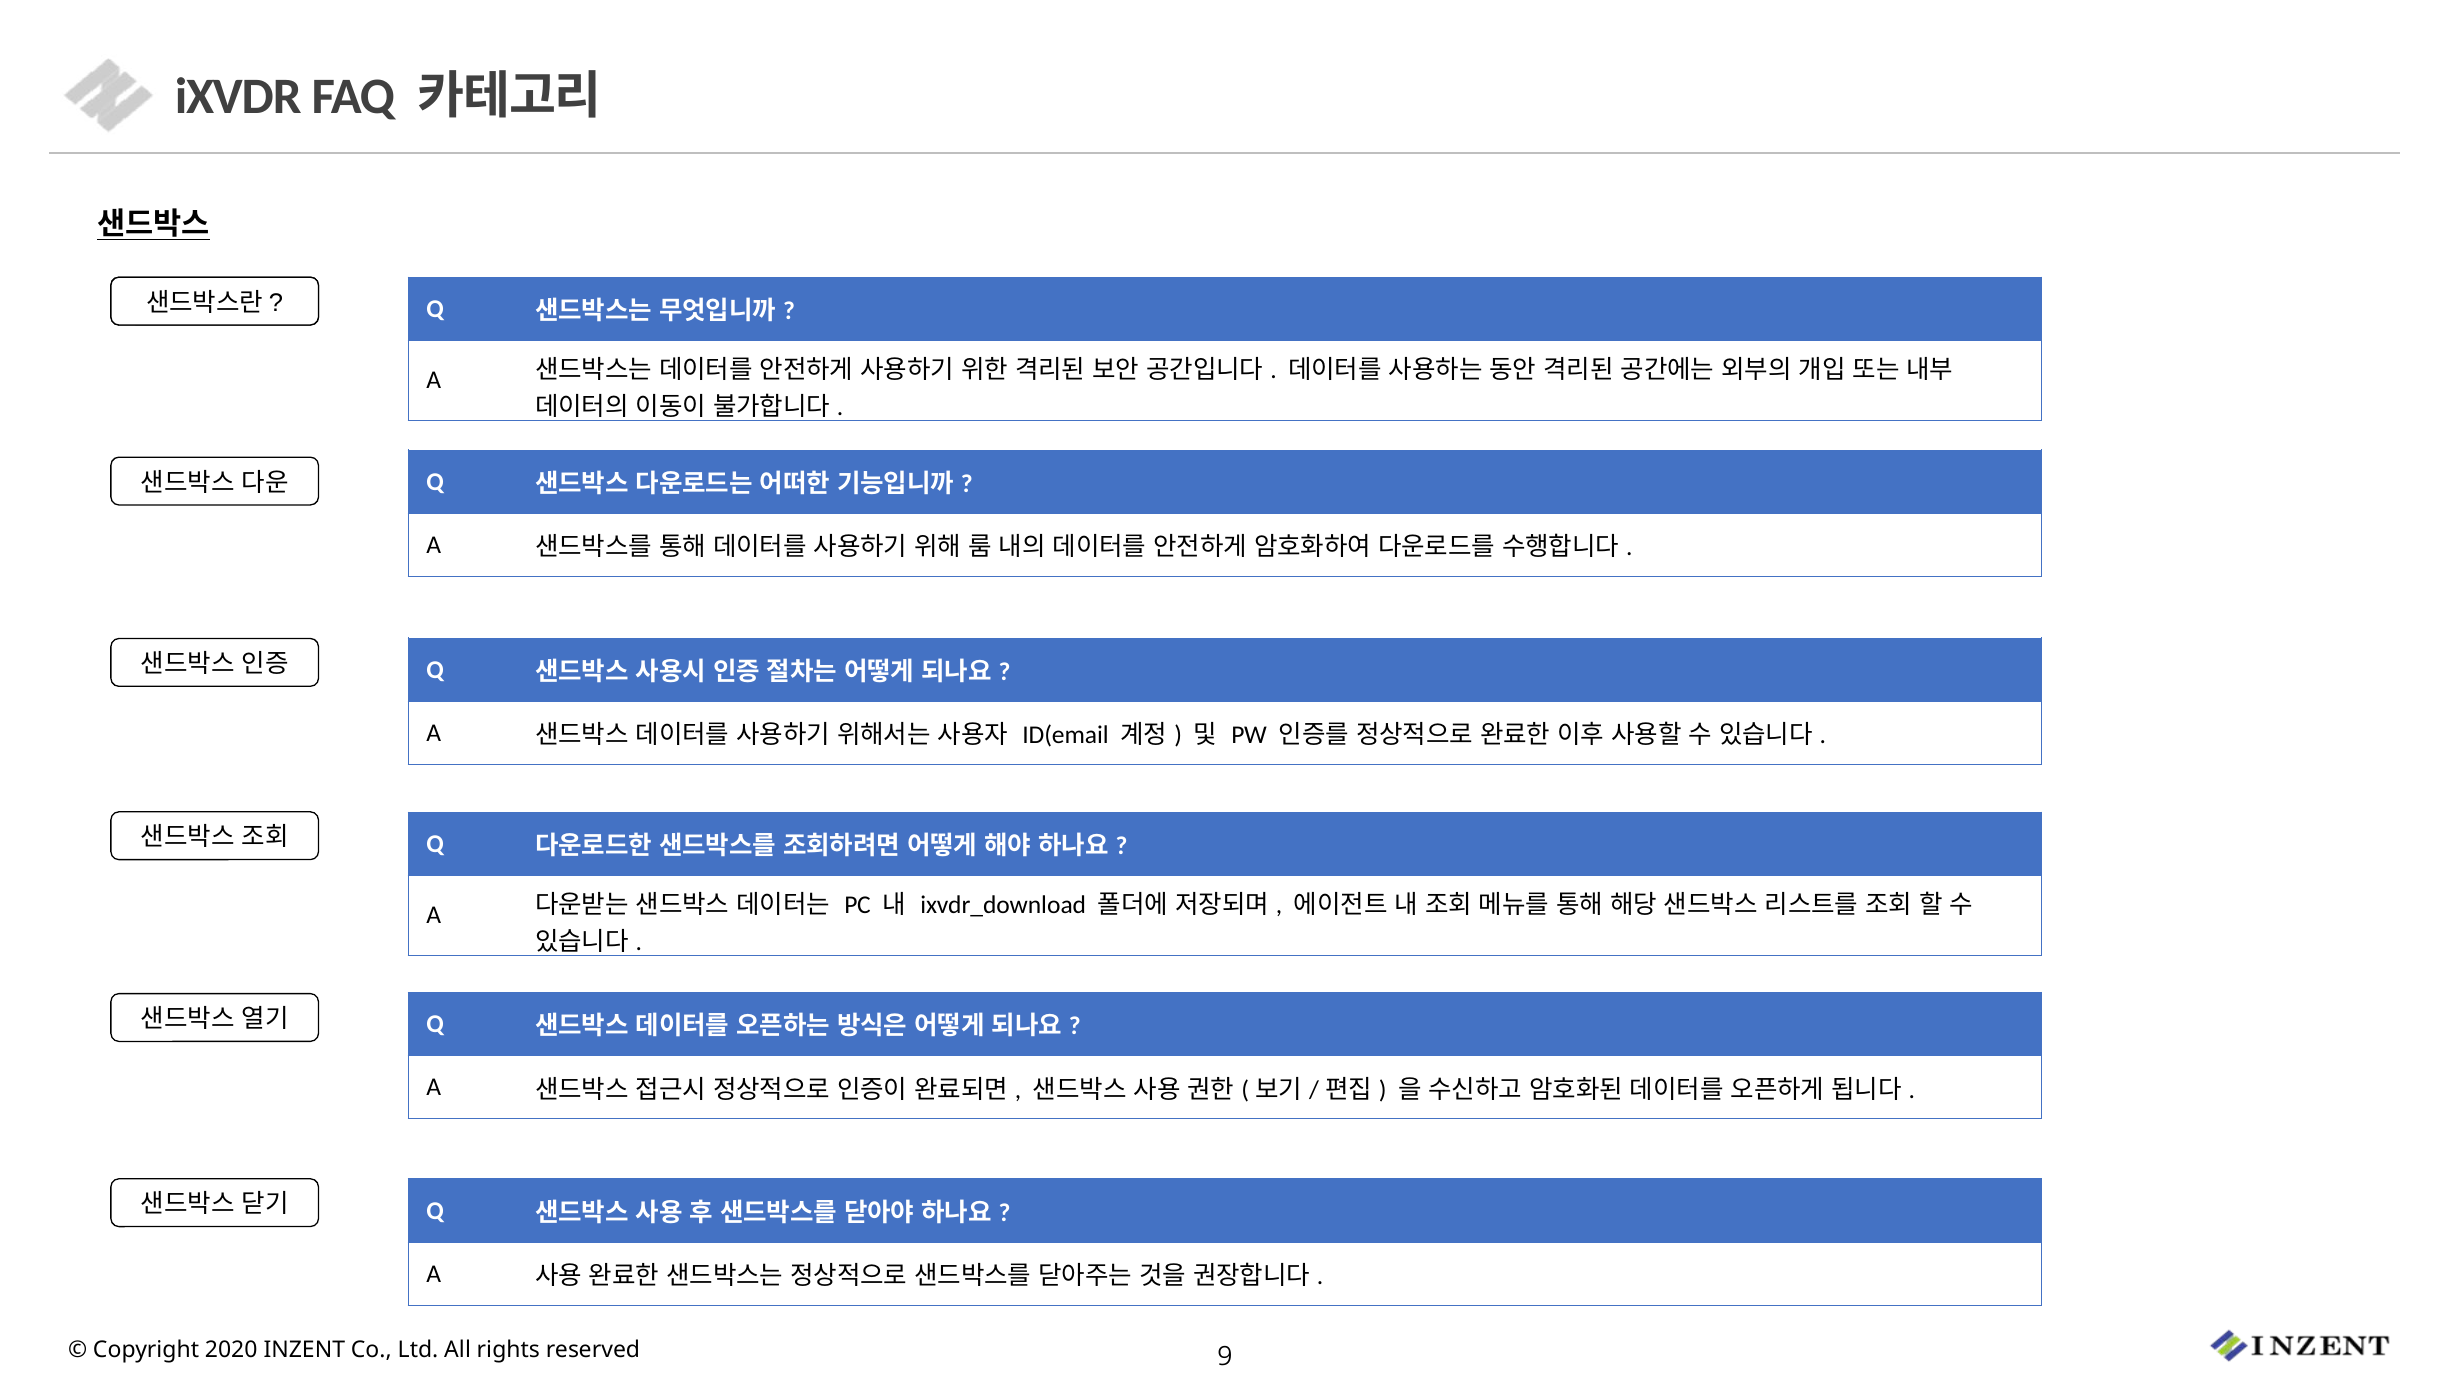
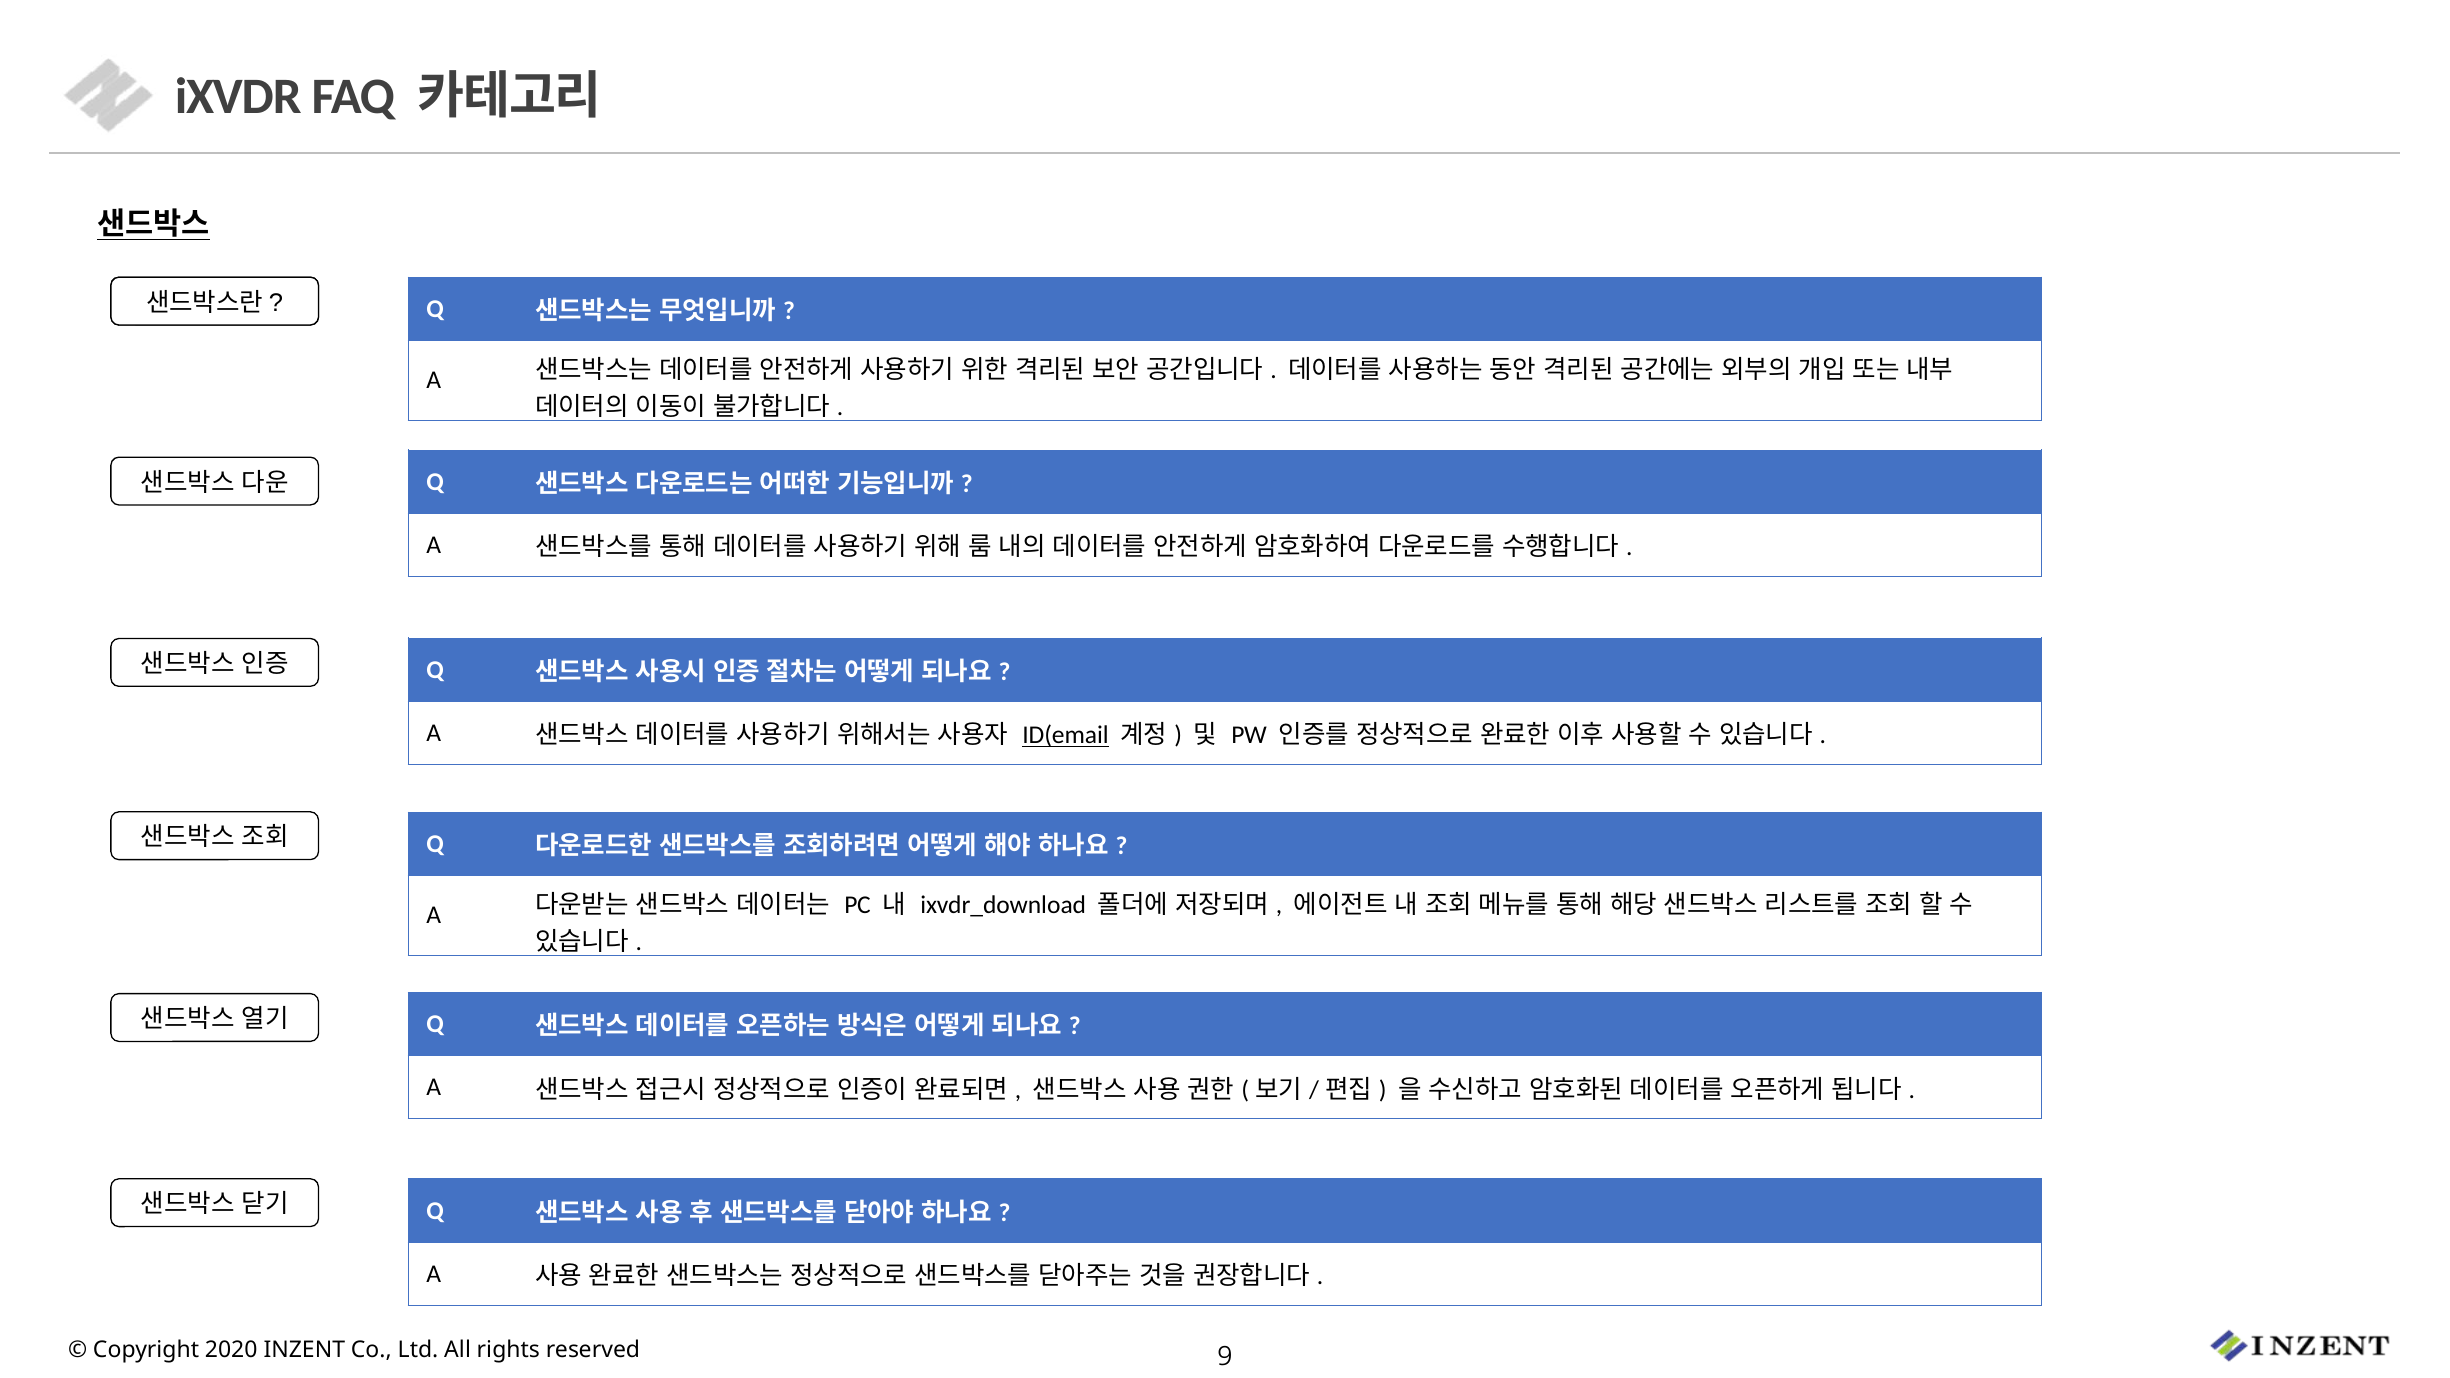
ID(email underline: none -> present (1065, 735)
